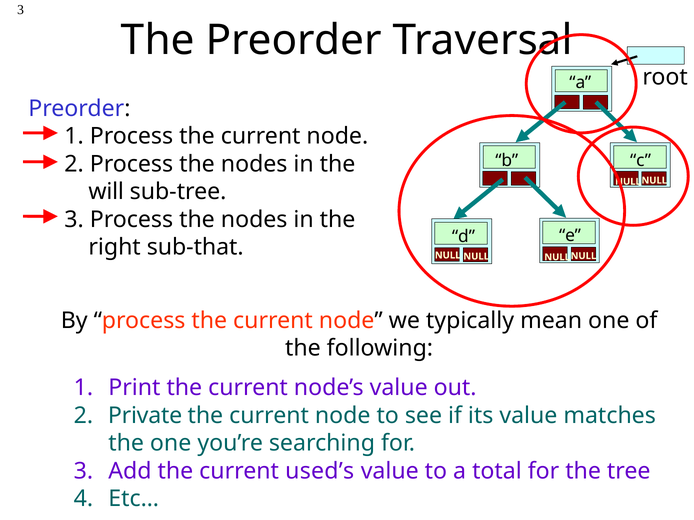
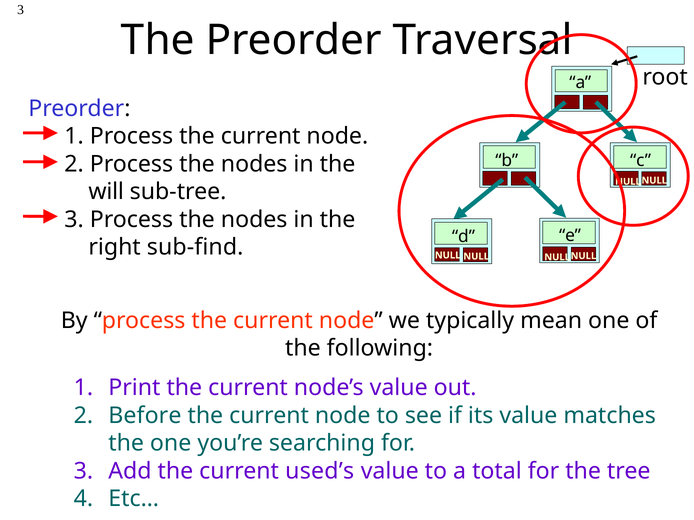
sub-that: sub-that -> sub-find (195, 247)
Private: Private -> Before (145, 416)
